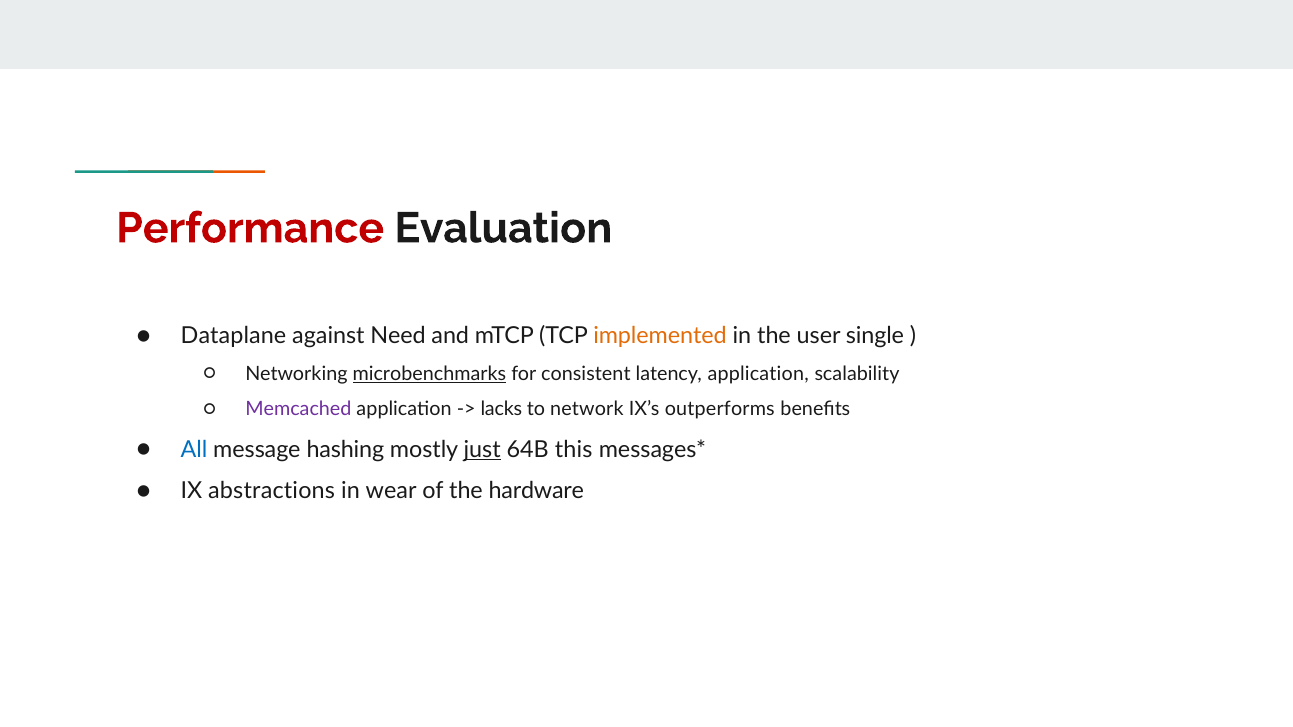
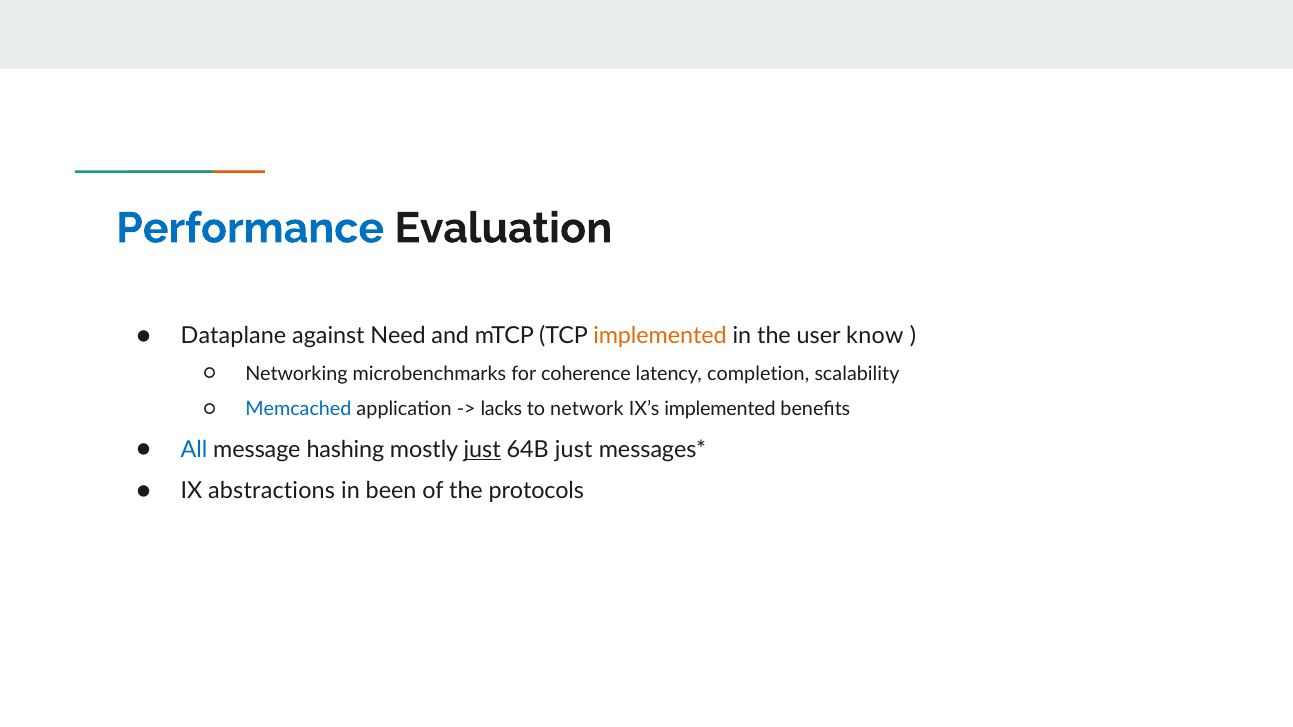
Performance colour: red -> blue (250, 228)
single: single -> know (875, 336)
microbenchmarks underline: present -> none (429, 374)
consistent: consistent -> coherence (586, 374)
latency application: application -> completion (758, 374)
Memcached colour: purple -> blue (298, 410)
IX’s outperforms: outperforms -> implemented (720, 410)
64B this: this -> just (574, 450)
wear: wear -> been (391, 491)
hardware: hardware -> protocols (536, 491)
